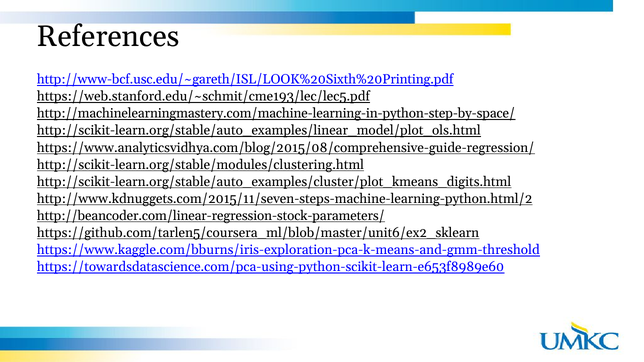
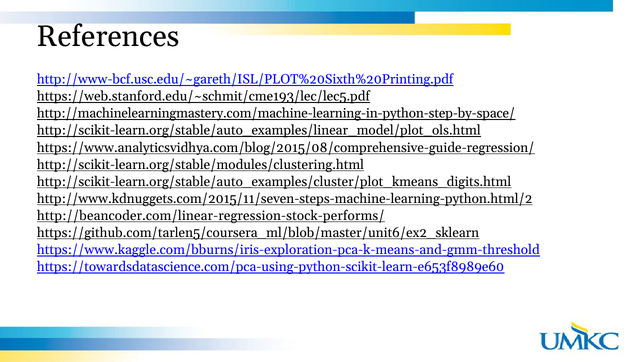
http://www-bcf.usc.edu/~gareth/ISL/LOOK%20Sixth%20Printing.pdf: http://www-bcf.usc.edu/~gareth/ISL/LOOK%20Sixth%20Printing.pdf -> http://www-bcf.usc.edu/~gareth/ISL/PLOT%20Sixth%20Printing.pdf (245, 79)
http://beancoder.com/linear-regression-stock-parameters/: http://beancoder.com/linear-regression-stock-parameters/ -> http://beancoder.com/linear-regression-stock-performs/ (211, 216)
